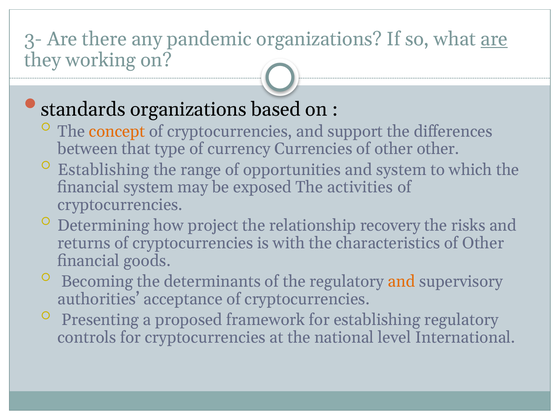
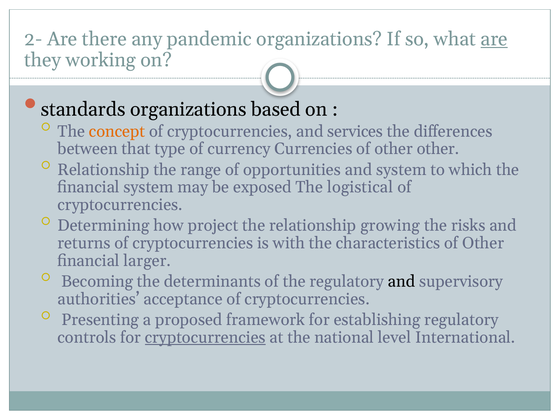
3-: 3- -> 2- (33, 39)
support: support -> services (355, 131)
Establishing: Establishing -> Relationship (104, 170)
activities: activities -> logistical (360, 187)
recovery: recovery -> growing (390, 226)
goods: goods -> larger (147, 261)
and colour: orange -> black (402, 282)
cryptocurrencies underline: none -> present (205, 338)
